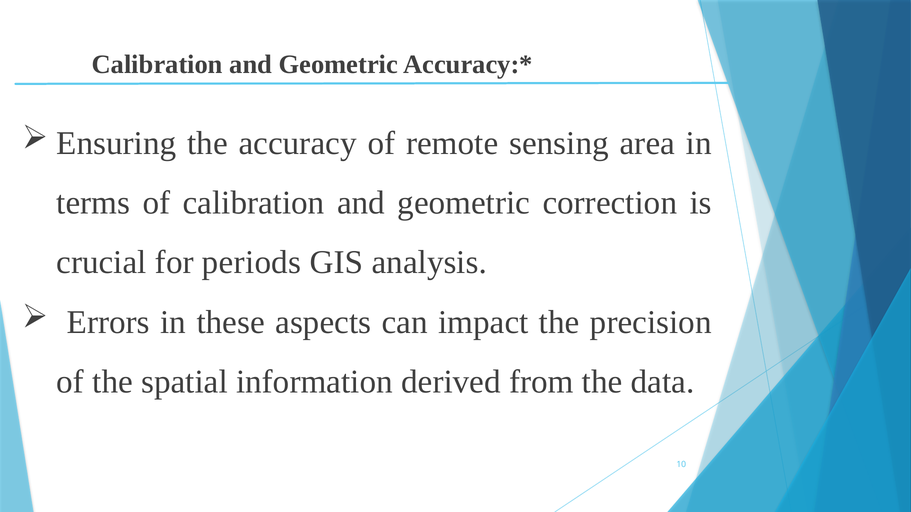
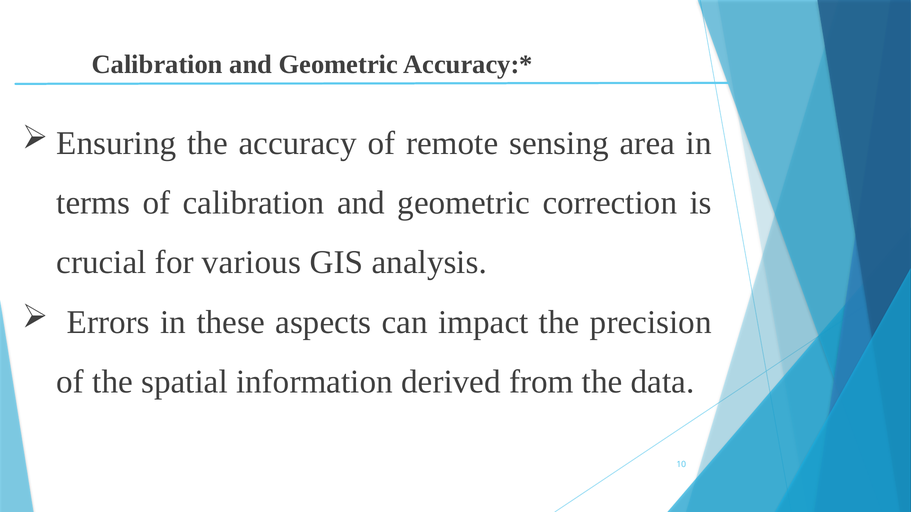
periods: periods -> various (252, 263)
